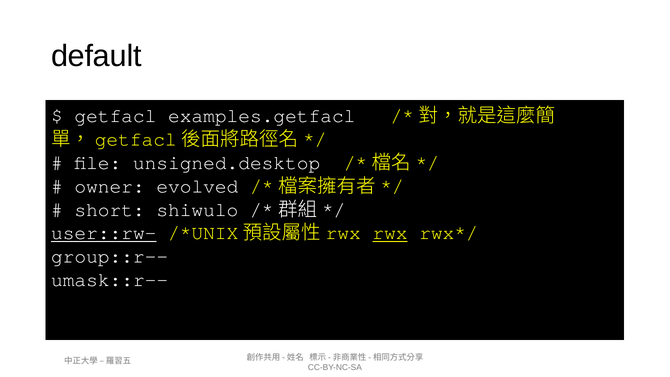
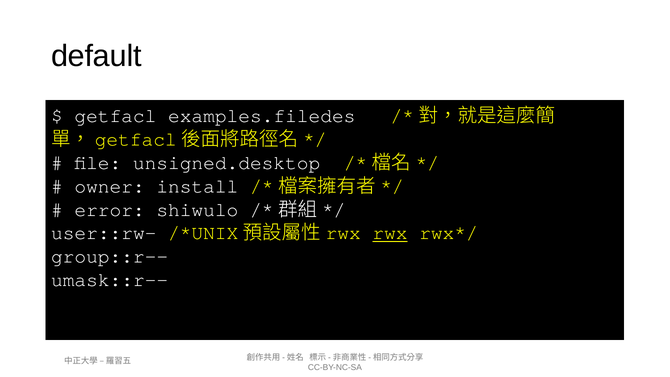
examples.getfacl: examples.getfacl -> examples.filedes (262, 116)
evolved: evolved -> install (197, 186)
short: short -> error (110, 209)
user::rw- underline: present -> none (104, 233)
